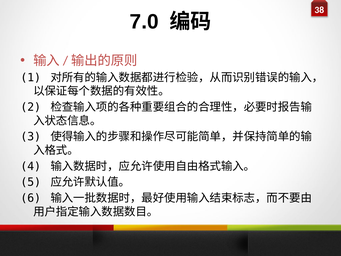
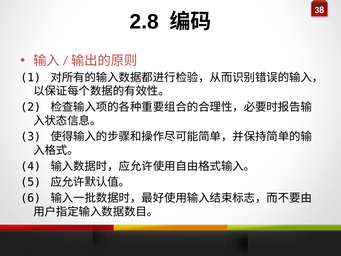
7.0: 7.0 -> 2.8 (144, 22)
